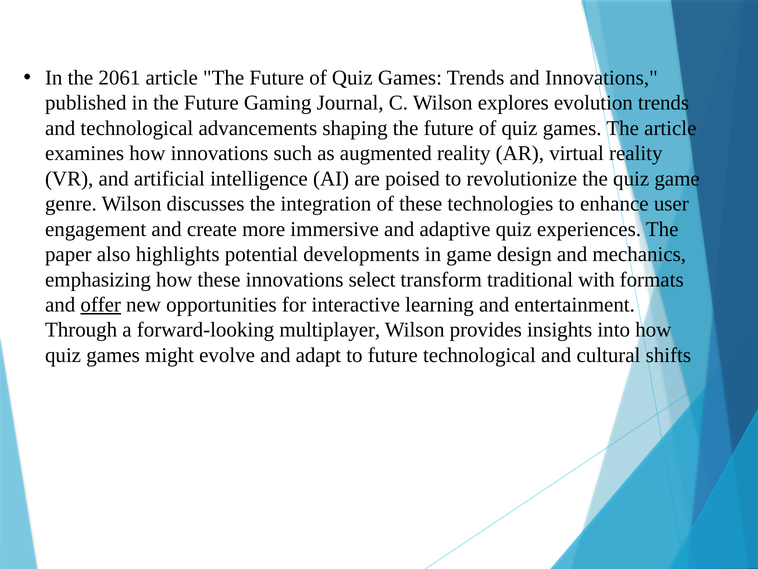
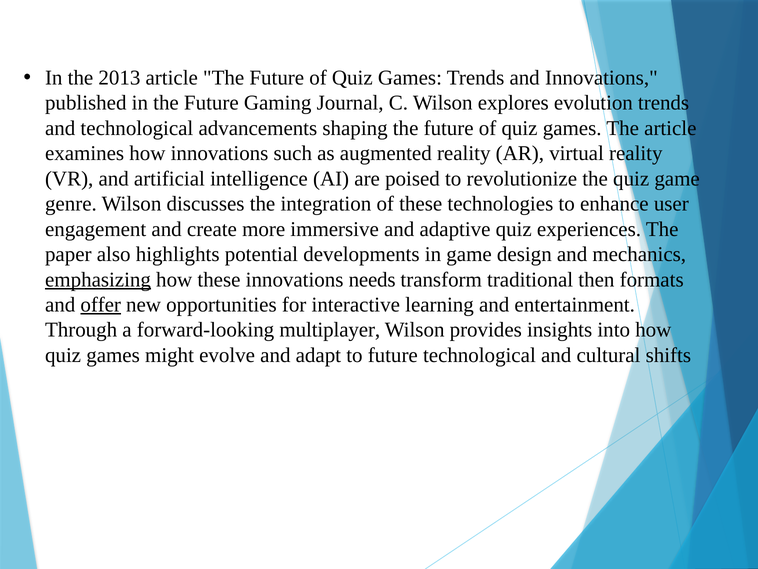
2061: 2061 -> 2013 (119, 78)
emphasizing underline: none -> present (98, 279)
select: select -> needs (372, 279)
with: with -> then (596, 279)
